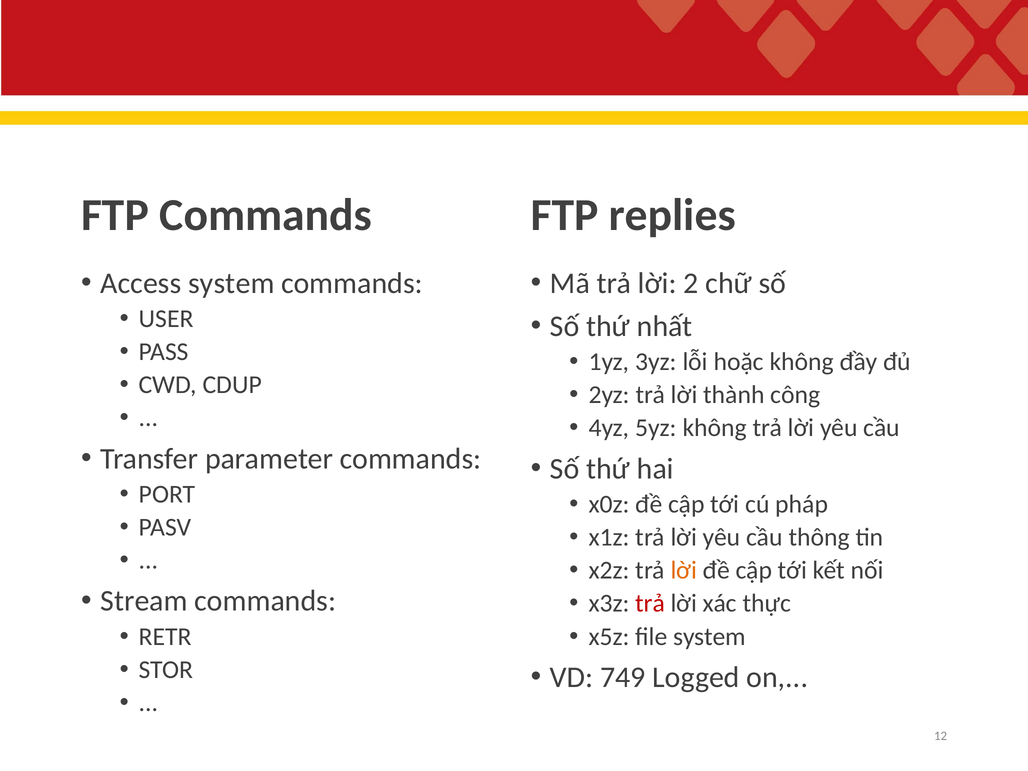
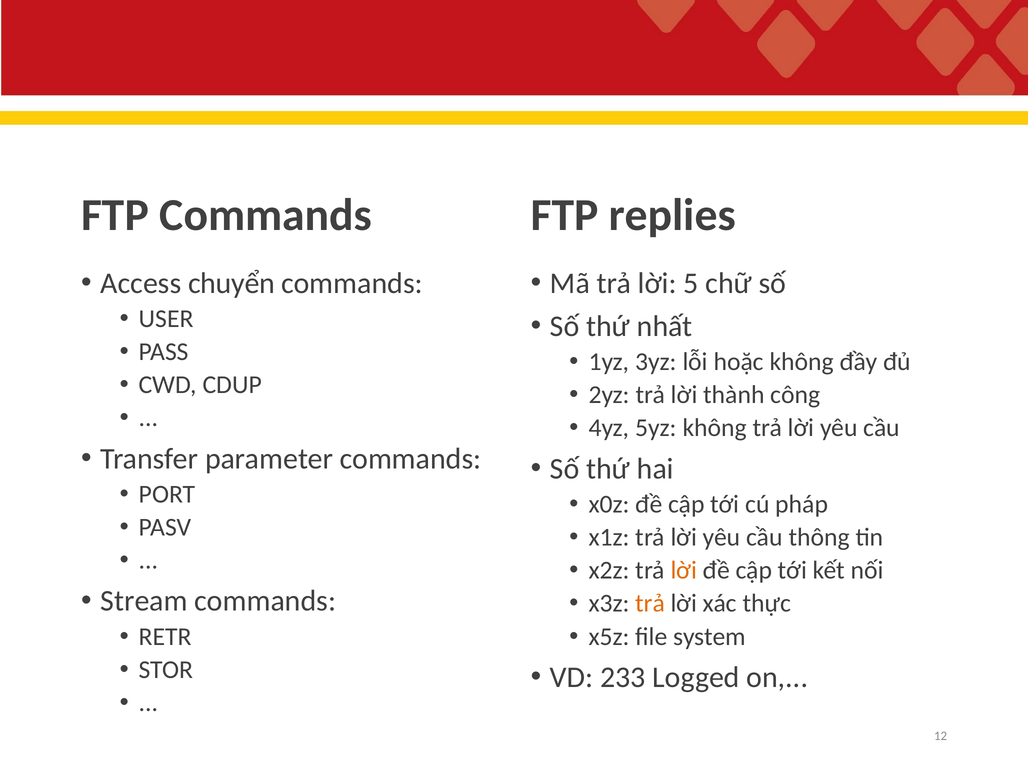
Access system: system -> chuyển (231, 283)
2: 2 -> 5 (691, 283)
trả colour: red -> orange (650, 603)
749: 749 -> 233 (623, 677)
